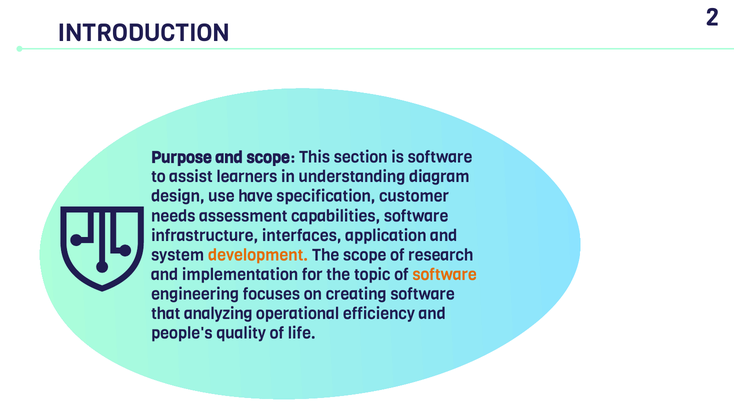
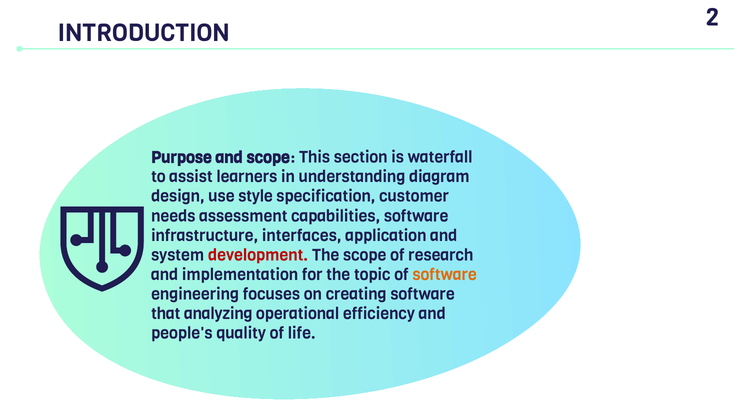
is software: software -> waterfall (440, 157)
have: have -> style (256, 197)
development colour: orange -> red (258, 255)
